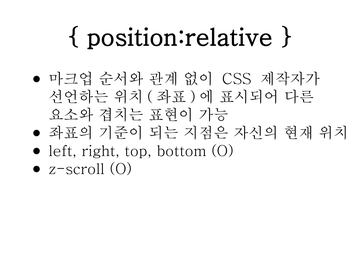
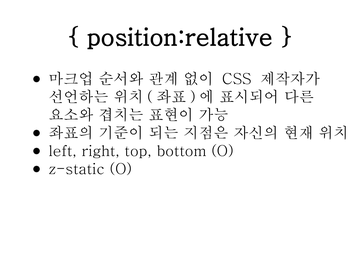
z-scroll: z-scroll -> z-static (77, 169)
